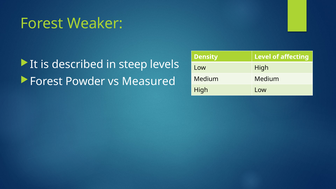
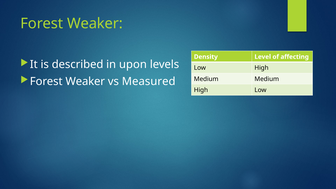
steep: steep -> upon (133, 65)
Powder: Powder -> Weaker (85, 81)
